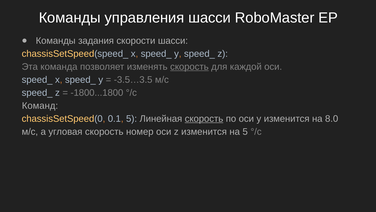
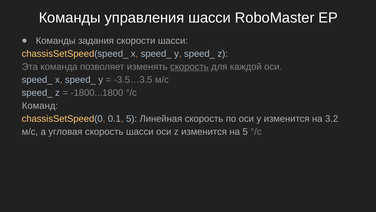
скорость underline: present -> none (204, 118)
8.0: 8.0 -> 3.2 (332, 118)
скорость номер: номер -> шасси (140, 131)
